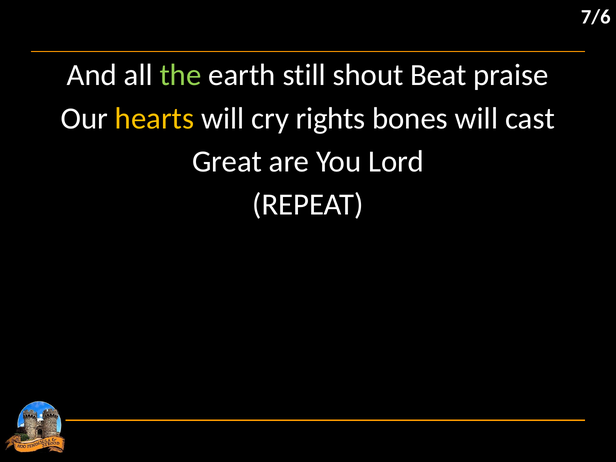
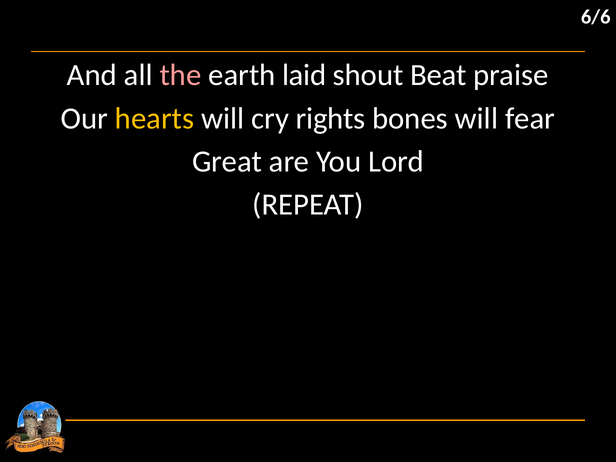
7/6: 7/6 -> 6/6 (596, 17)
the colour: light green -> pink (180, 75)
still: still -> laid (304, 75)
cast: cast -> fear (530, 118)
